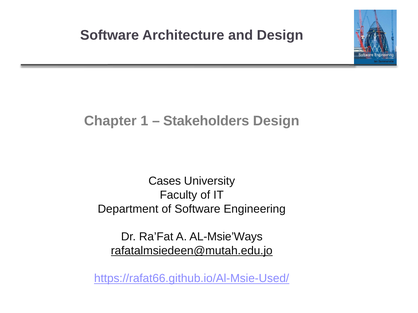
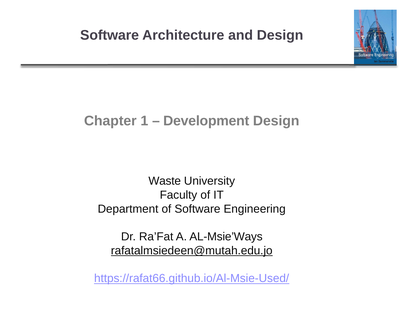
Stakeholders: Stakeholders -> Development (206, 121)
Cases: Cases -> Waste (165, 181)
